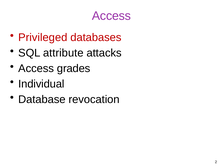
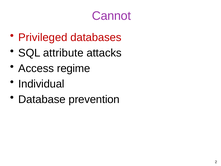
Access: Access -> Cannot (111, 16)
grades: grades -> regime (74, 68)
revocation: revocation -> prevention (94, 99)
